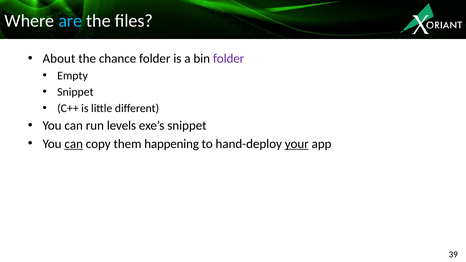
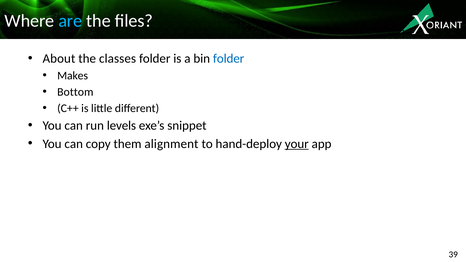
chance: chance -> classes (118, 59)
folder colour: purple -> blue (229, 59)
Empty: Empty -> Makes (73, 76)
Snippet: Snippet -> Bottom (75, 92)
can underline: present -> none (74, 144)
happening: happening -> alignment (171, 144)
